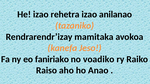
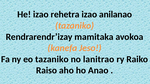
eo faniriako: faniriako -> tazaniko (52, 59)
voadiko: voadiko -> lanitrao (99, 59)
